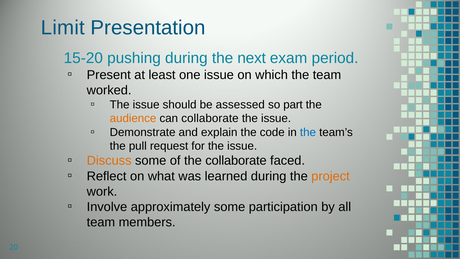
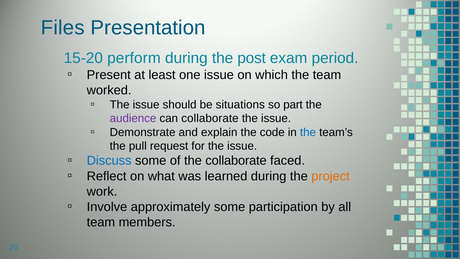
Limit: Limit -> Files (63, 28)
pushing: pushing -> perform (134, 58)
next: next -> post (252, 58)
assessed: assessed -> situations (240, 105)
audience colour: orange -> purple (133, 118)
Discuss colour: orange -> blue (109, 161)
